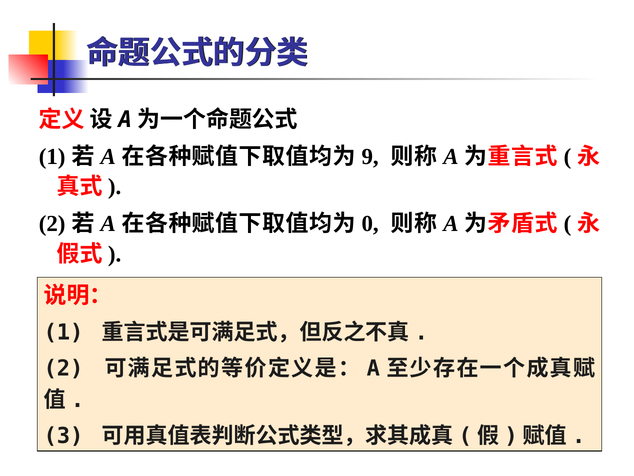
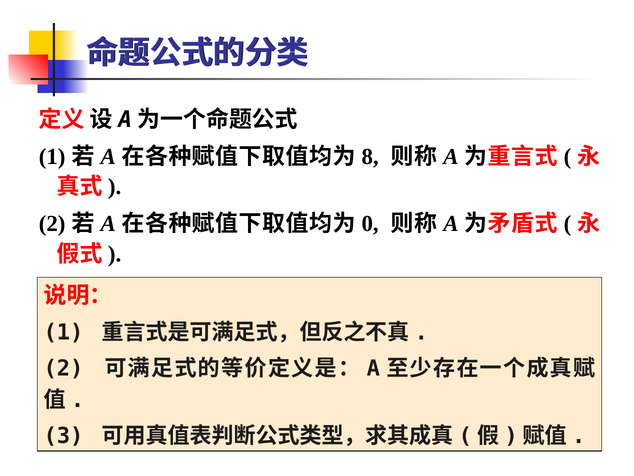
9: 9 -> 8 (370, 156)
